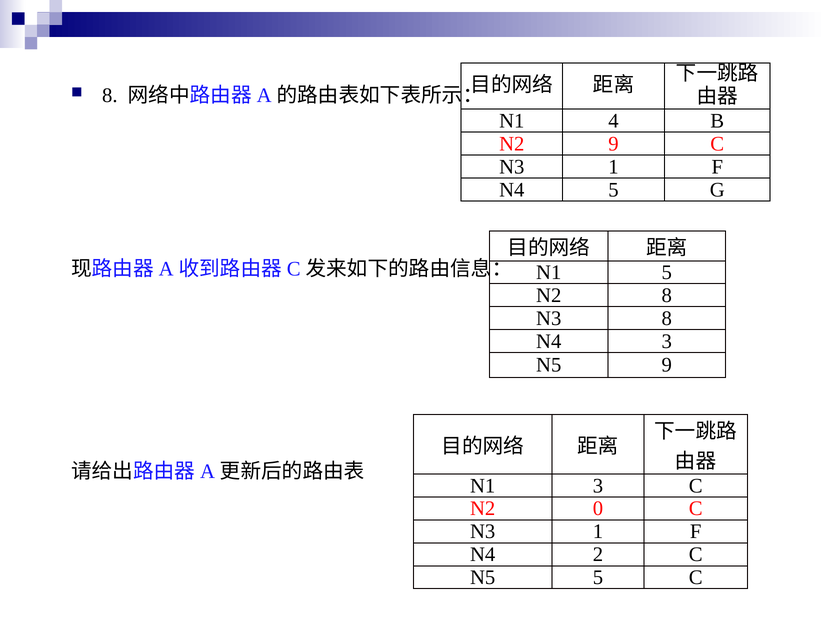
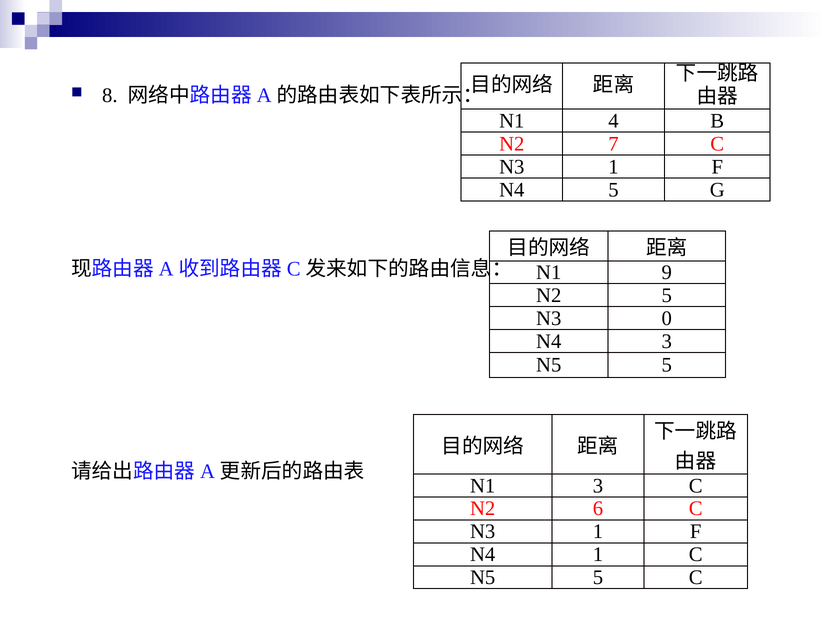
N2 9: 9 -> 7 (614, 144)
N1 5: 5 -> 9 (667, 273)
N2 8: 8 -> 5 (667, 295)
N3 8: 8 -> 0 (667, 318)
9: 9 -> 5 (667, 365)
0: 0 -> 6 (598, 509)
N4 2: 2 -> 1 (598, 555)
